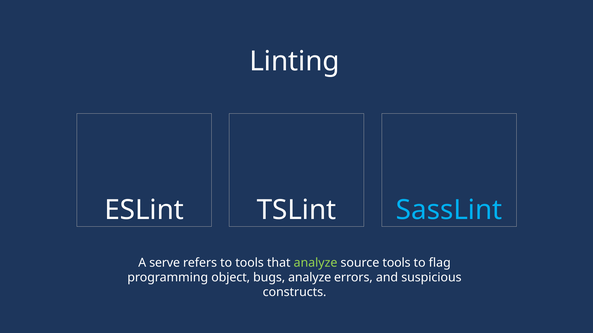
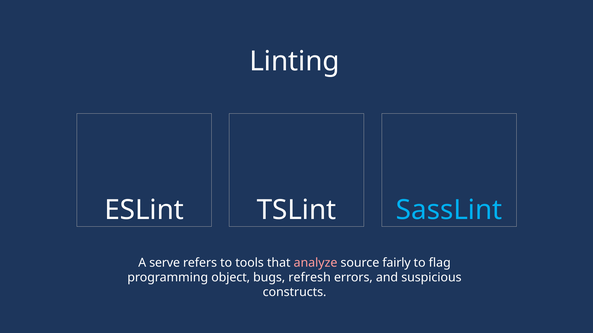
analyze colour: light green -> pink (316, 263)
source tools: tools -> fairly (397, 263)
bugs analyze: analyze -> refresh (310, 278)
